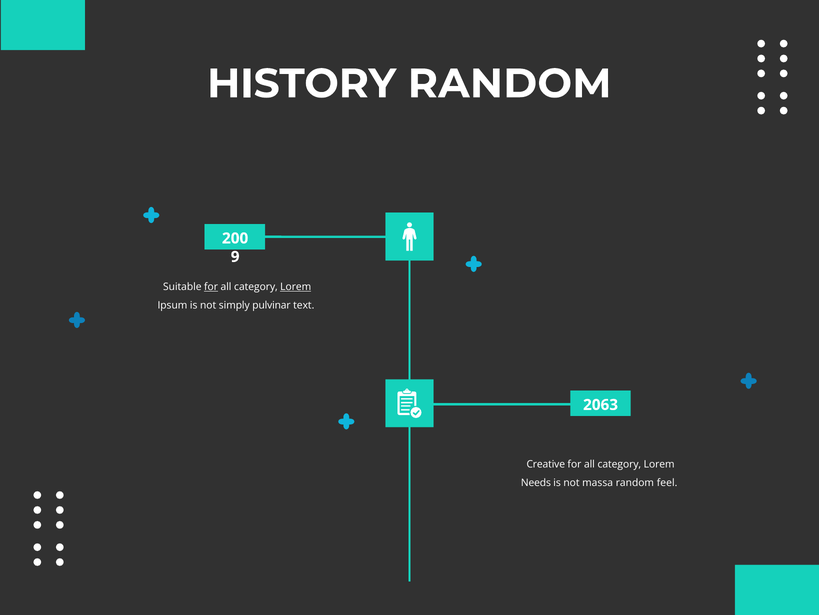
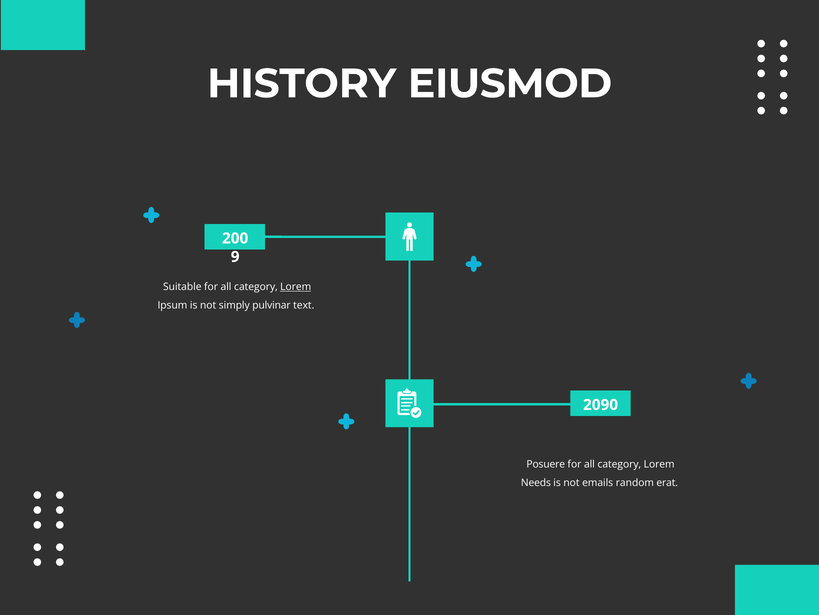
HISTORY RANDOM: RANDOM -> EIUSMOD (510, 84)
for underline: present -> none (211, 286)
2063: 2063 -> 2090 (601, 404)
Creative: Creative -> Posuere (546, 464)
massa: massa -> emails (598, 482)
feel: feel -> erat (667, 482)
